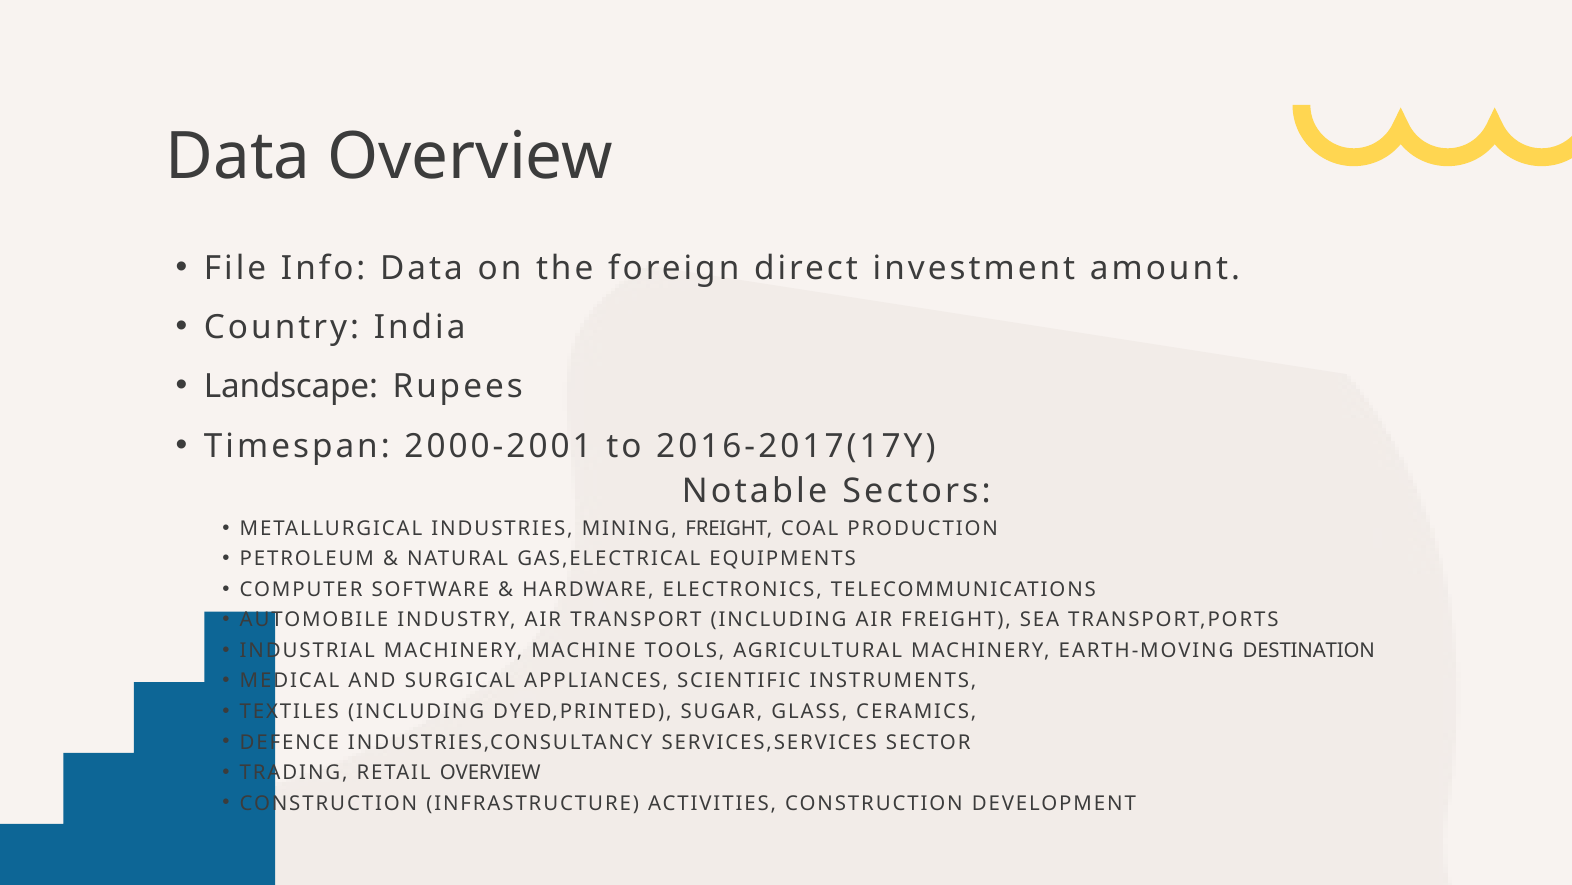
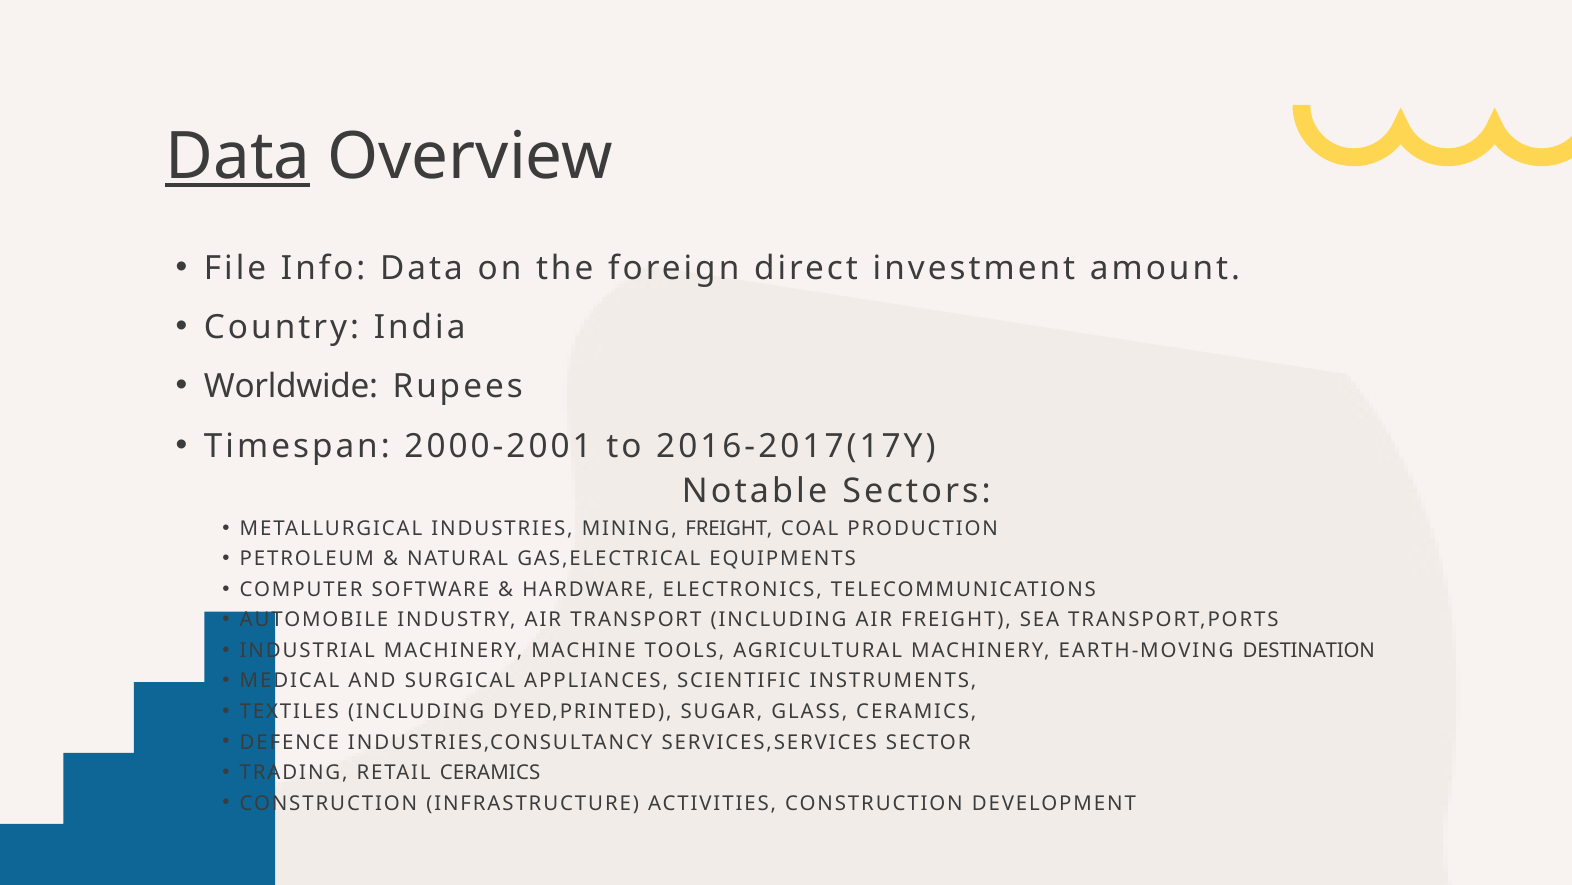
Data underline: none -> present (238, 157)
Landscape: Landscape -> Worldwide (291, 386)
RETAIL OVERVIEW: OVERVIEW -> CERAMICS (490, 772)
